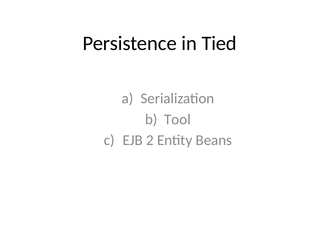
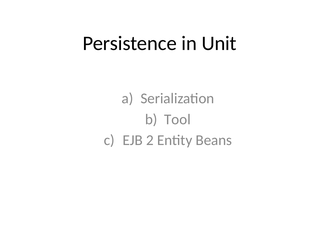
Tied: Tied -> Unit (219, 43)
